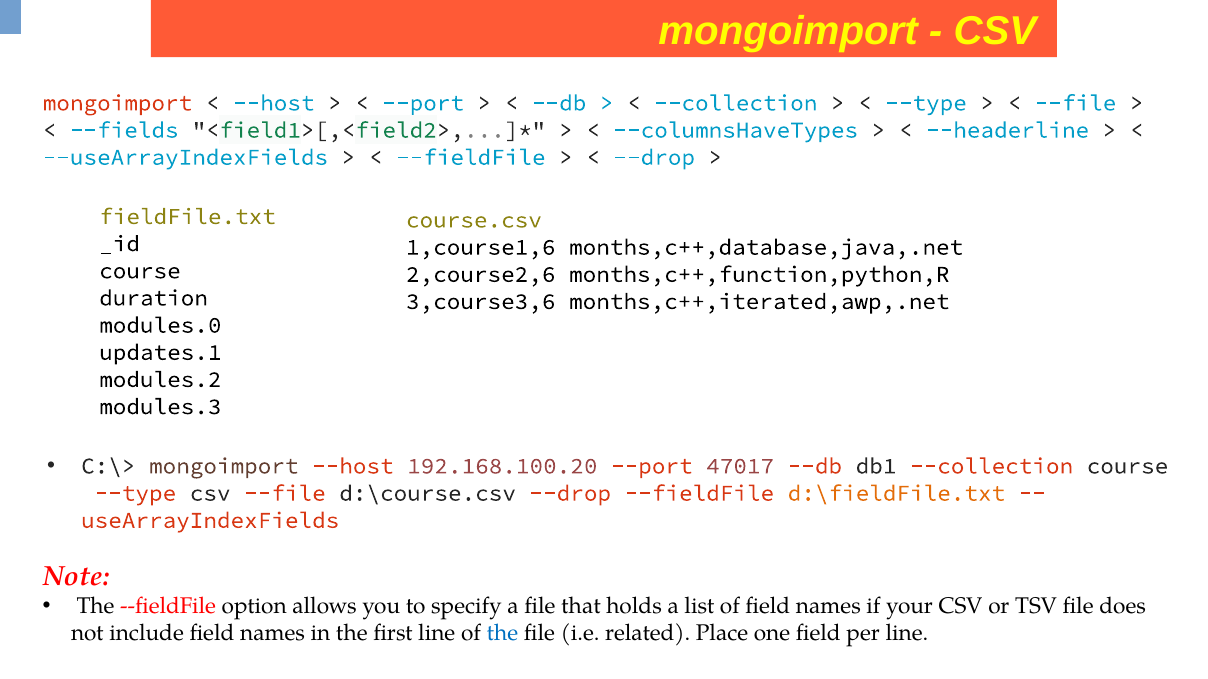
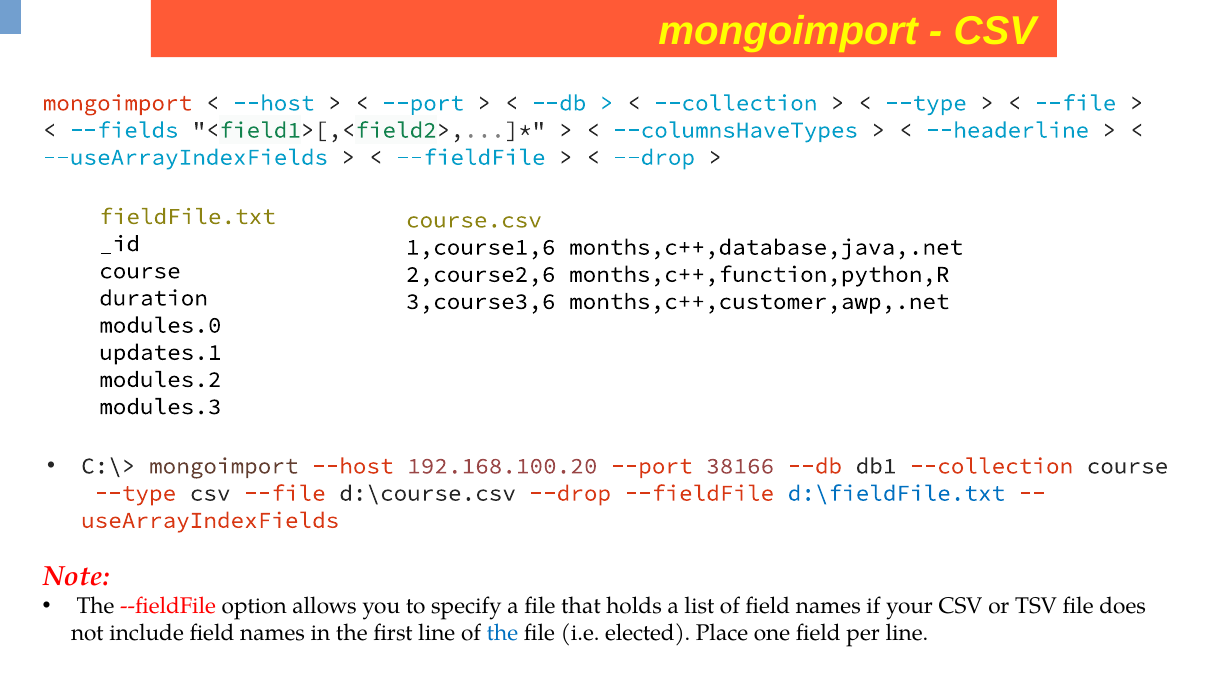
months,c++,iterated,awp,.net: months,c++,iterated,awp,.net -> months,c++,customer,awp,.net (759, 302)
47017: 47017 -> 38166 (740, 466)
d:\fieldFile.txt colour: orange -> blue (896, 494)
related: related -> elected (648, 634)
